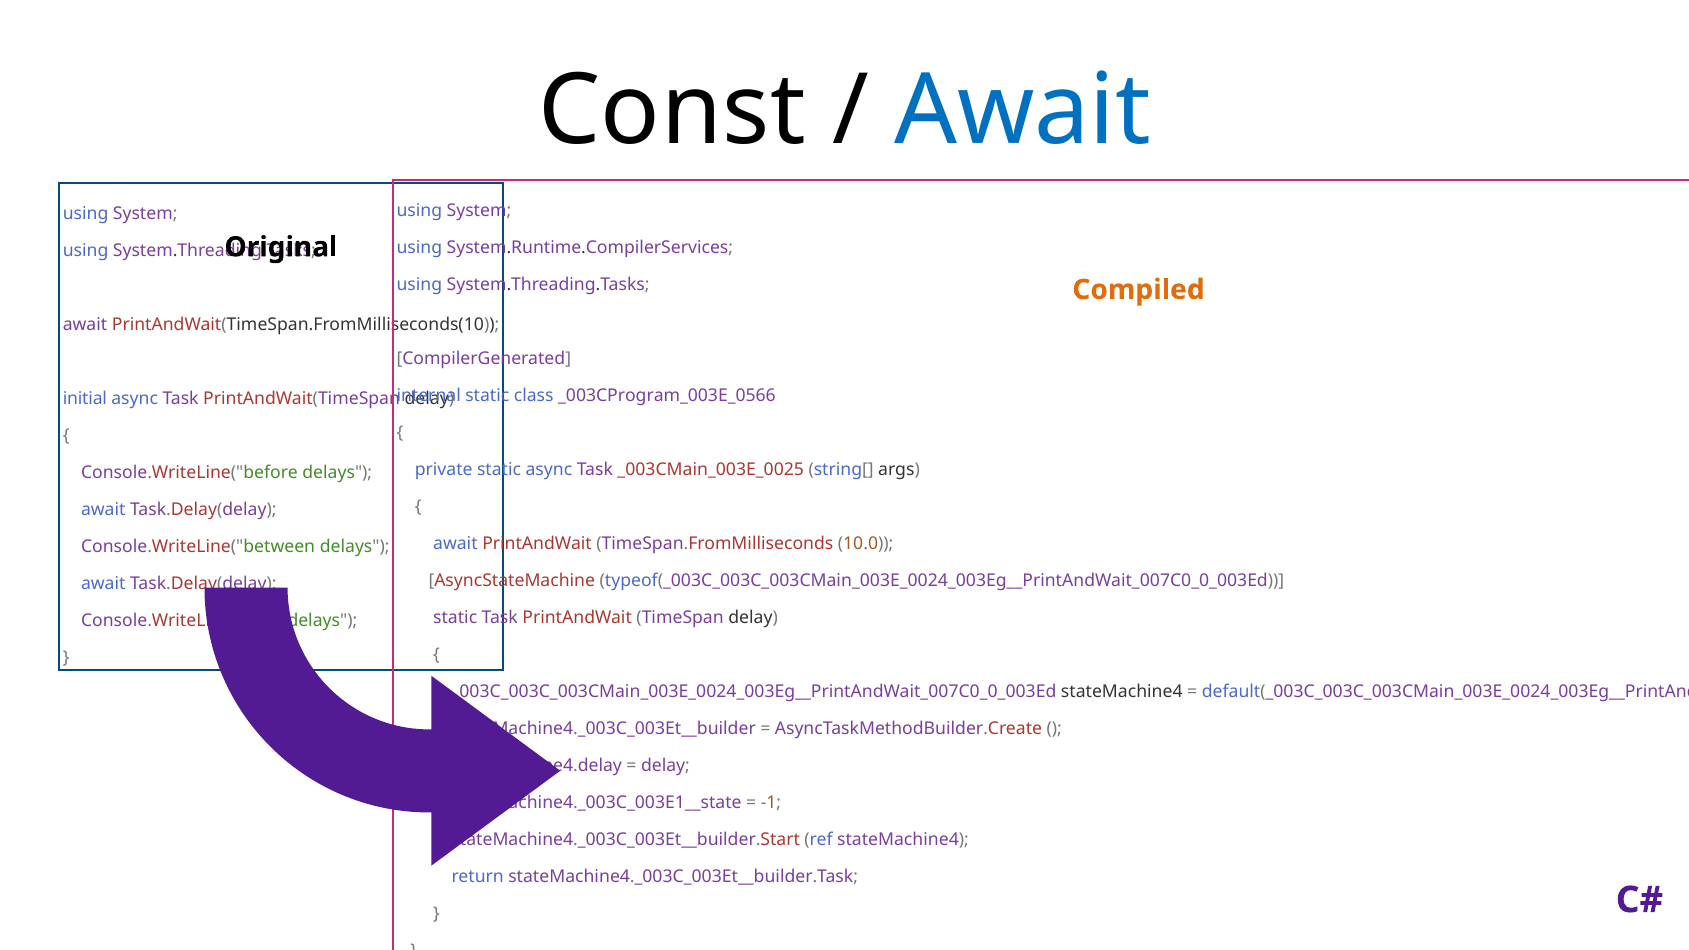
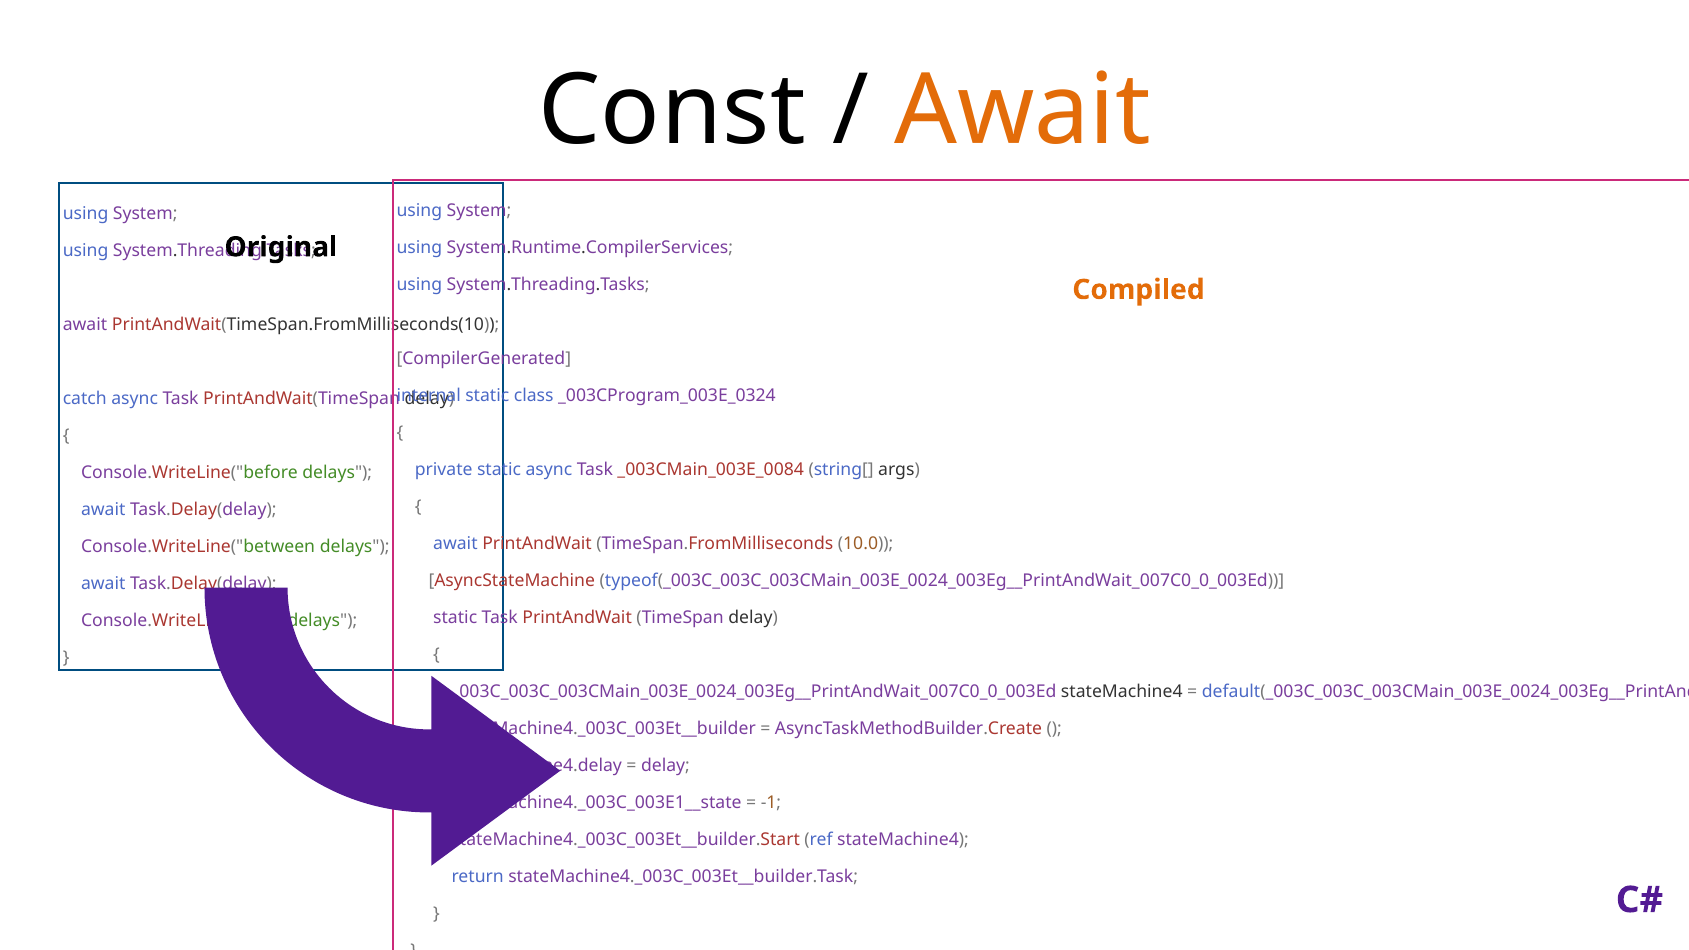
Await colour: blue -> orange (1022, 111)
_003CProgram_003E_0566: _003CProgram_003E_0566 -> _003CProgram_003E_0324 (667, 396)
initial: initial -> catch (85, 399)
_003CMain_003E_0025: _003CMain_003E_0025 -> _003CMain_003E_0084 (711, 470)
